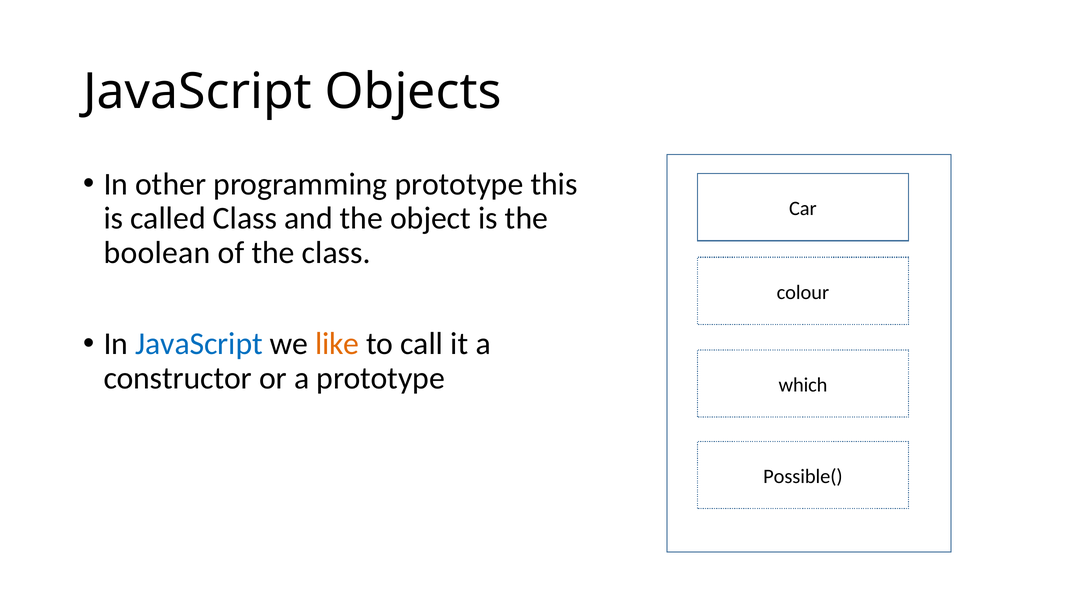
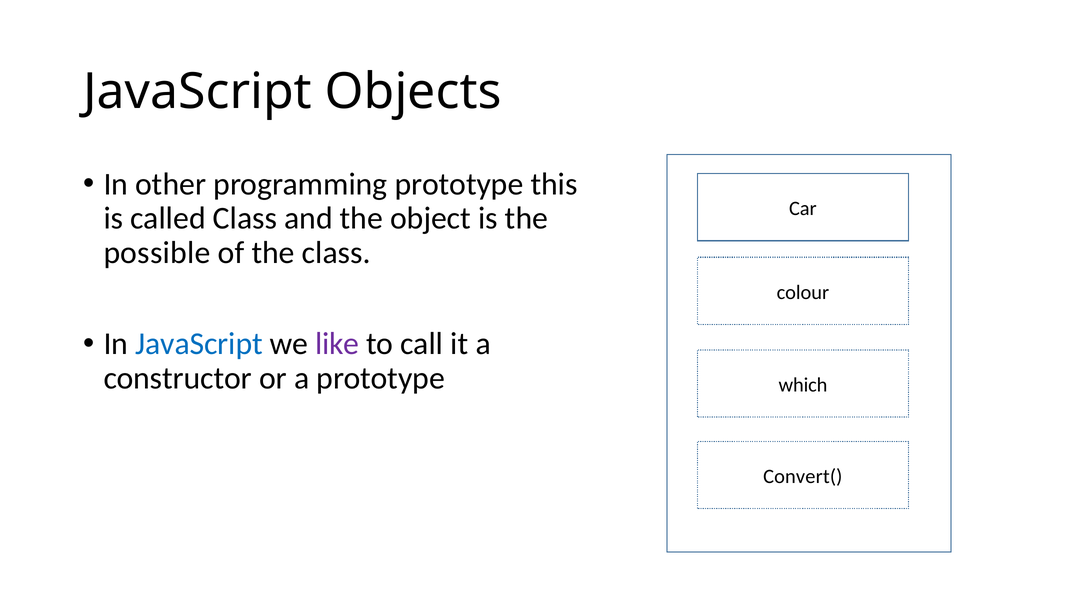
boolean: boolean -> possible (157, 253)
like colour: orange -> purple (337, 344)
Possible(: Possible( -> Convert( (803, 477)
